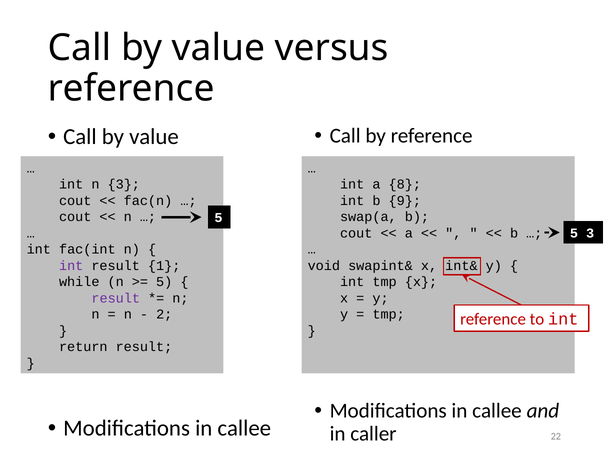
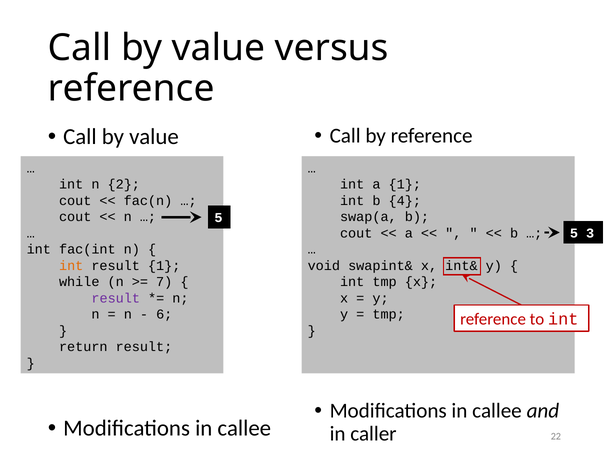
n 3: 3 -> 2 (124, 184)
a 8: 8 -> 1 (405, 184)
9: 9 -> 4 (405, 201)
int colour: purple -> orange (71, 266)
5: 5 -> 7 (164, 282)
2: 2 -> 6 (164, 314)
